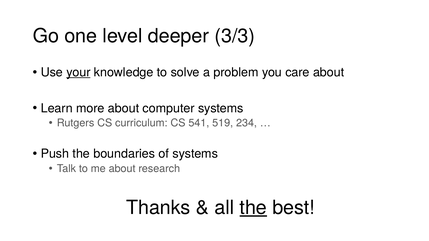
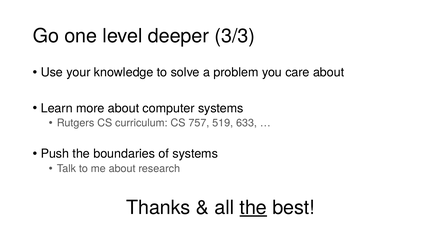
your underline: present -> none (78, 73)
541: 541 -> 757 (199, 123)
234: 234 -> 633 (247, 123)
